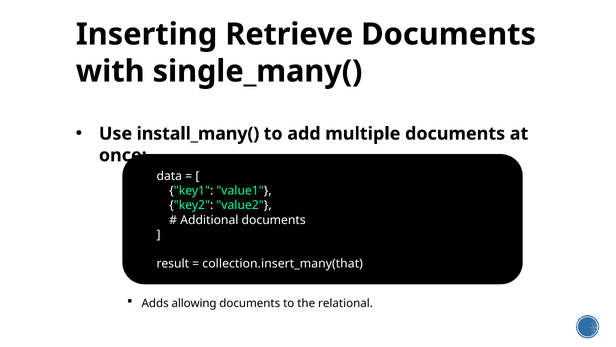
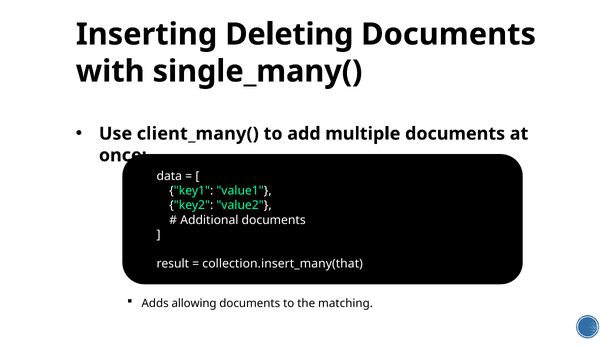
Retrieve: Retrieve -> Deleting (289, 34)
install_many(: install_many( -> client_many( (198, 134)
relational: relational -> matching (346, 303)
